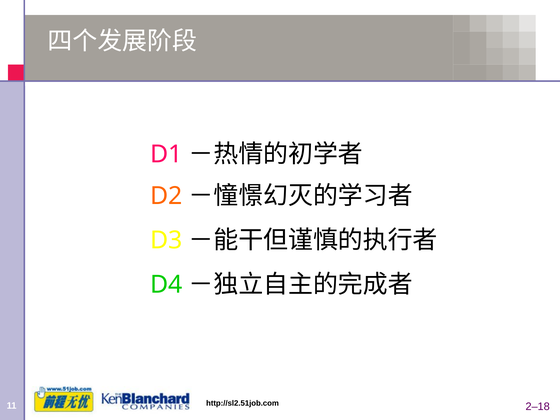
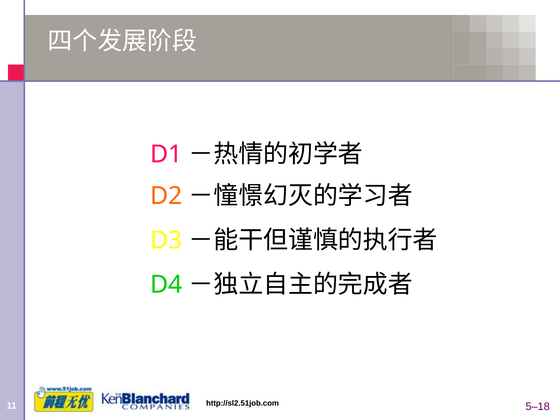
2–18: 2–18 -> 5–18 (538, 407)
